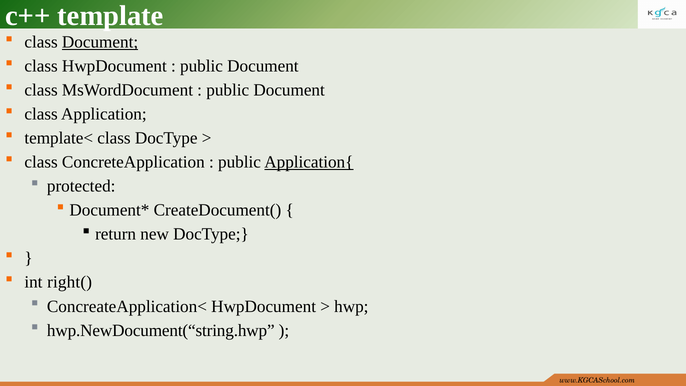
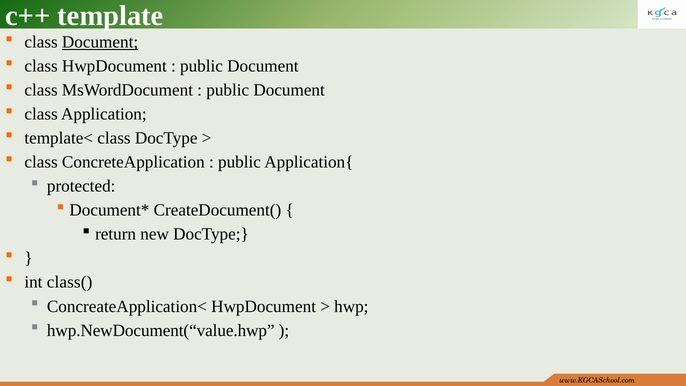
Application{ underline: present -> none (309, 162)
right(: right( -> class( (70, 282)
hwp.NewDocument(“string.hwp: hwp.NewDocument(“string.hwp -> hwp.NewDocument(“value.hwp (161, 330)
